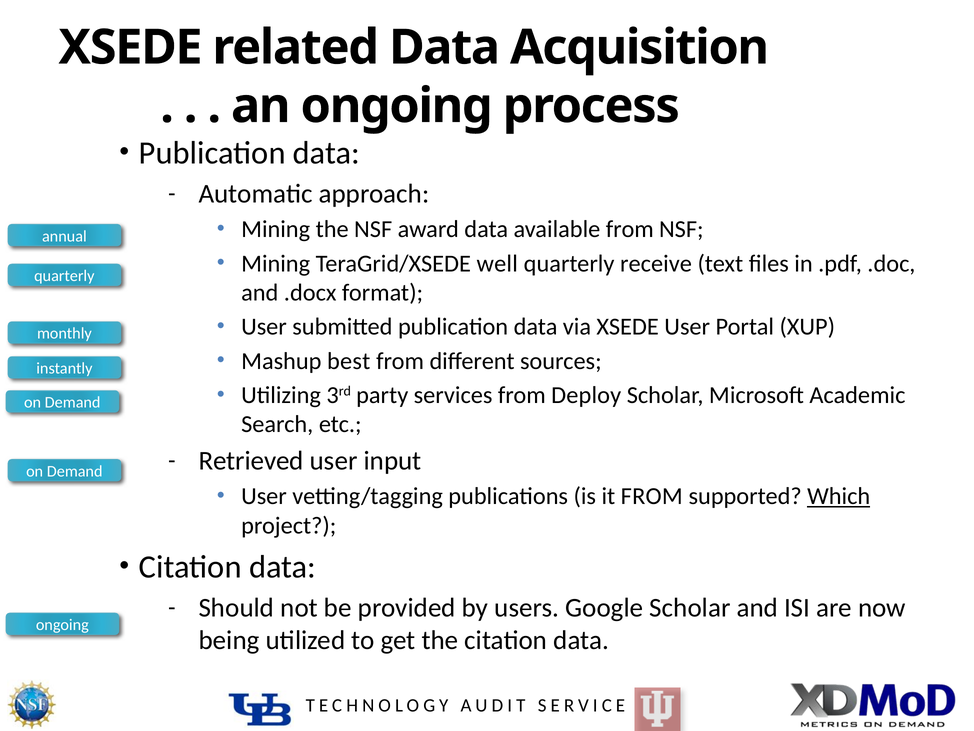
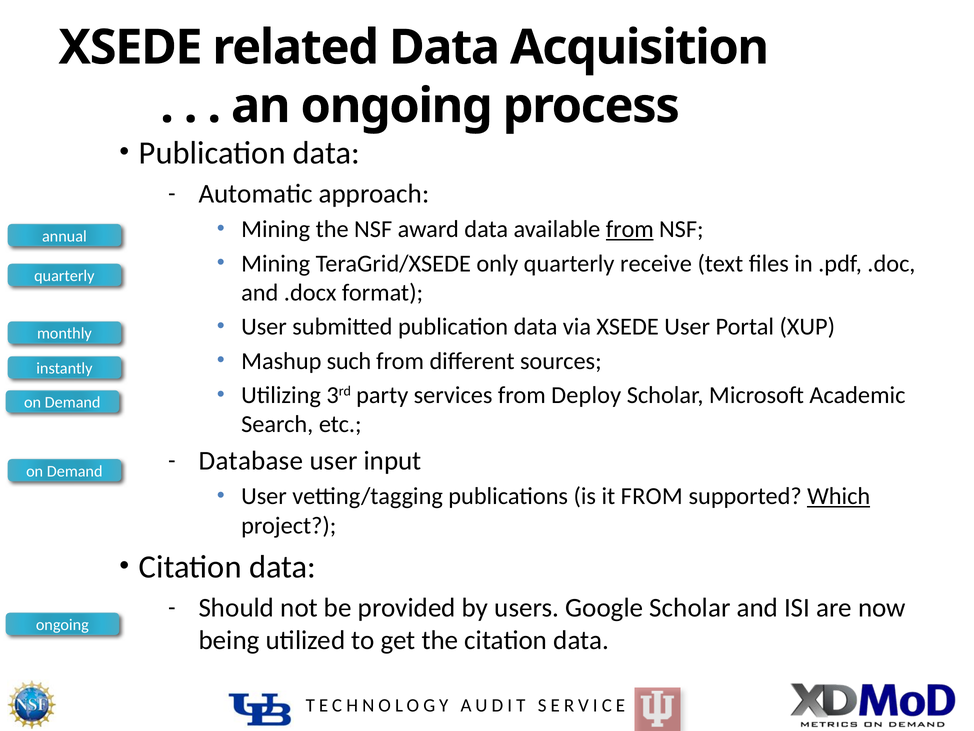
from underline: none -> present (630, 229)
well: well -> only (497, 263)
best: best -> such (349, 361)
Retrieved: Retrieved -> Database (251, 461)
